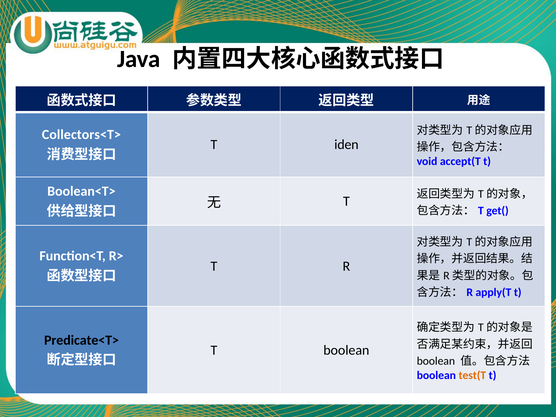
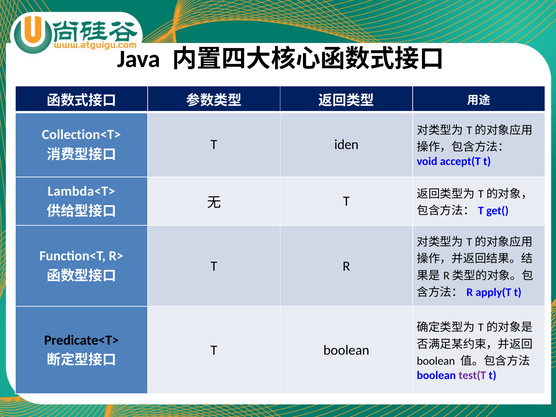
Collectors<T>: Collectors<T> -> Collection<T> (81, 135)
Boolean<T>: Boolean<T> -> Lambda<T> (81, 191)
test(T colour: orange -> purple (472, 375)
